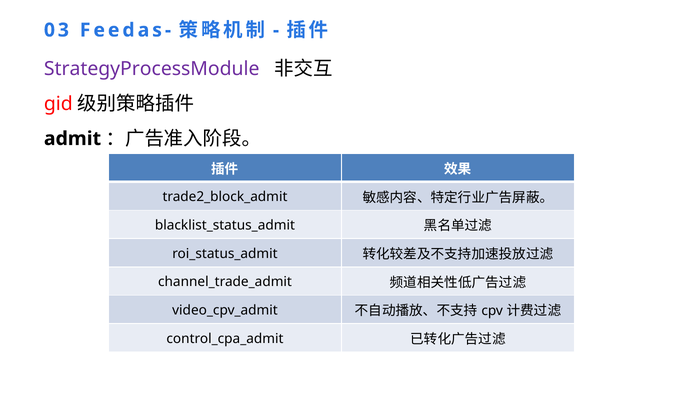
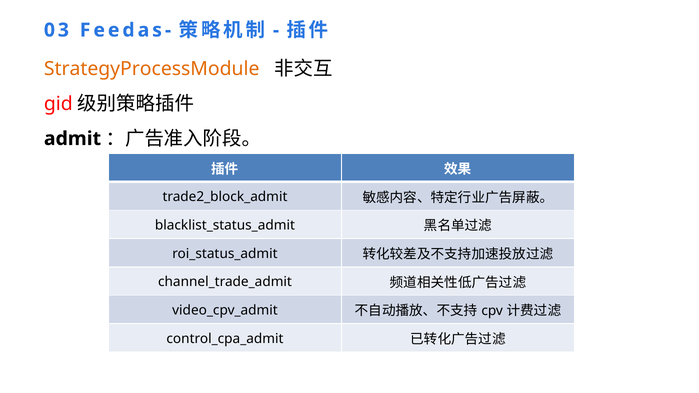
StrategyProcessModule colour: purple -> orange (152, 69)
